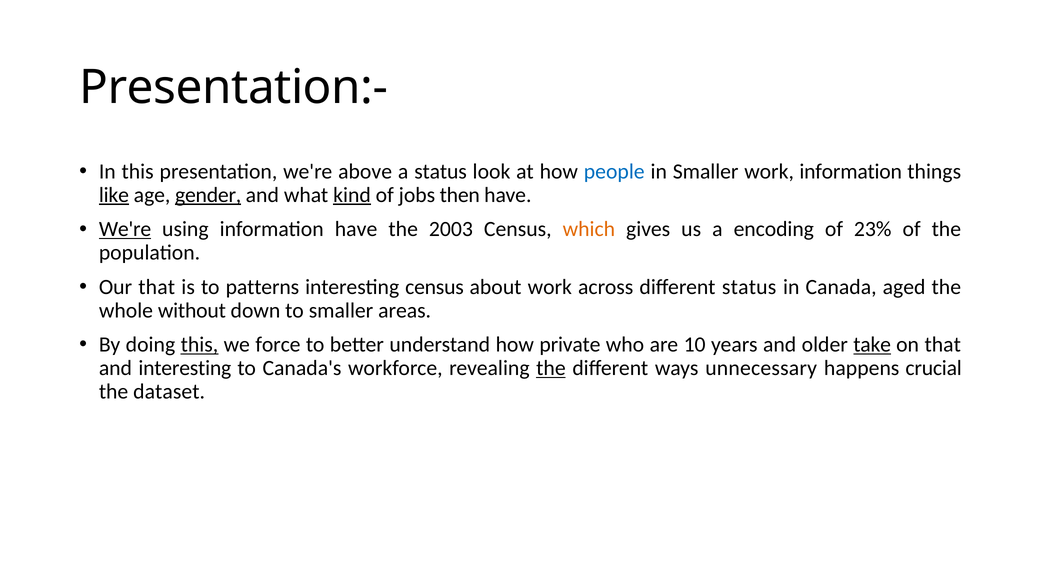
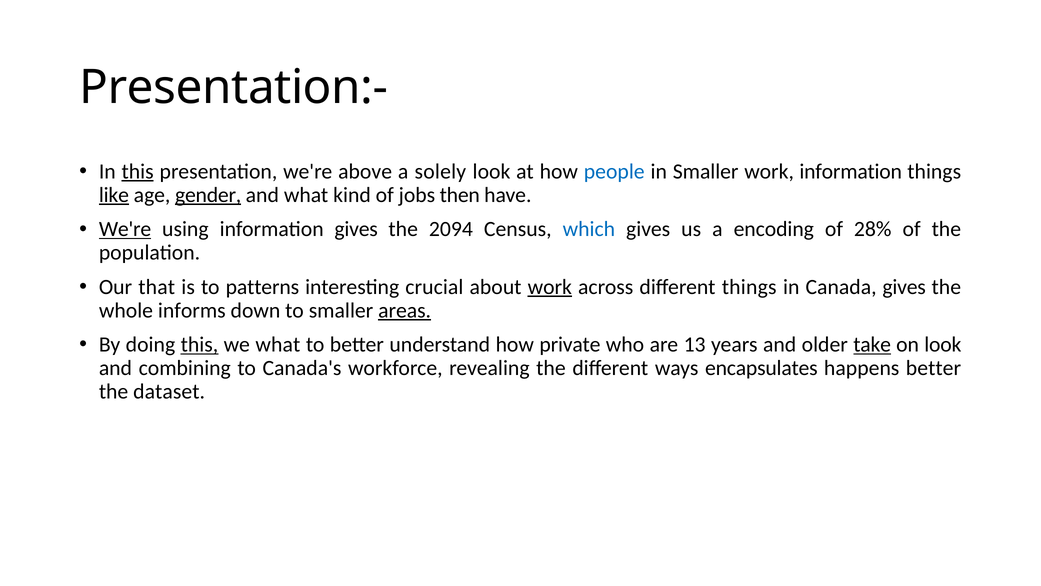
this underline: none -> present (138, 171)
a status: status -> solely (440, 171)
kind underline: present -> none (352, 195)
information have: have -> gives (356, 229)
2003: 2003 -> 2094 (451, 229)
which colour: orange -> blue (589, 229)
23%: 23% -> 28% (873, 229)
interesting census: census -> crucial (434, 287)
work underline: none -> present (550, 287)
different status: status -> things (749, 287)
Canada aged: aged -> gives (904, 287)
without: without -> informs (192, 310)
areas underline: none -> present (405, 310)
we force: force -> what (278, 344)
10: 10 -> 13 (695, 344)
on that: that -> look (943, 344)
and interesting: interesting -> combining (185, 368)
the underline: present -> none (551, 368)
unnecessary: unnecessary -> encapsulates (761, 368)
happens crucial: crucial -> better (933, 368)
